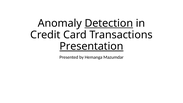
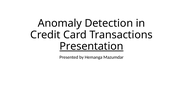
Detection underline: present -> none (109, 23)
